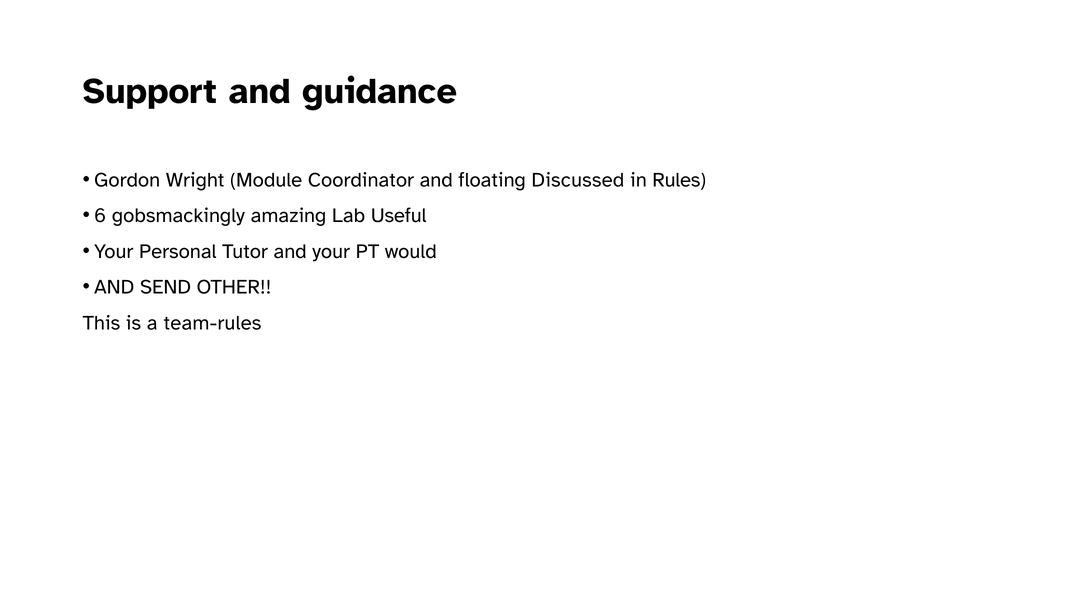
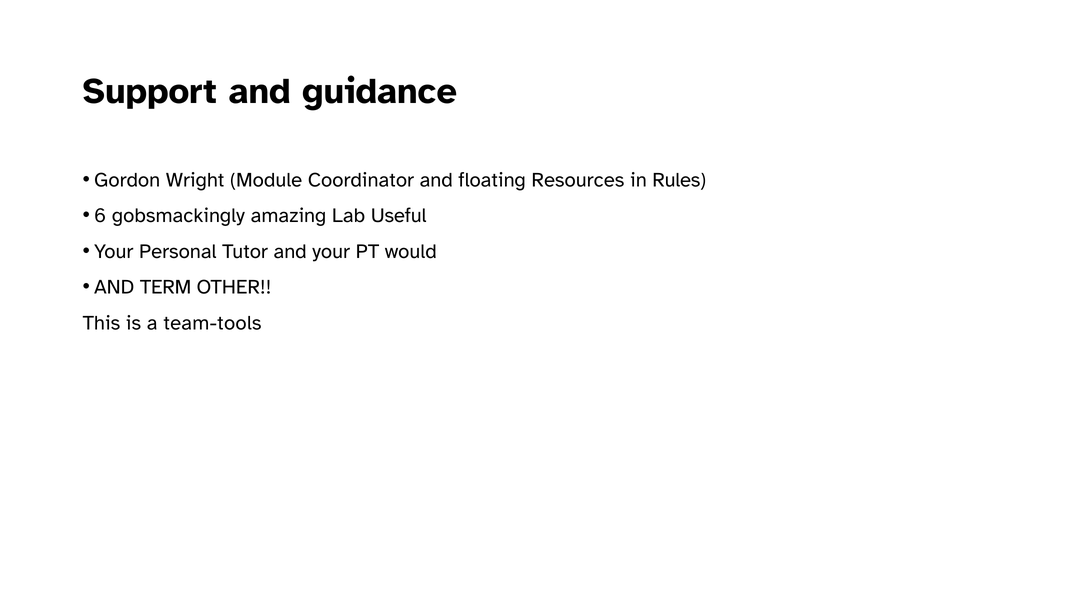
Discussed: Discussed -> Resources (578, 180)
SEND: SEND -> TERM (166, 287)
team-rules: team-rules -> team-tools (212, 323)
